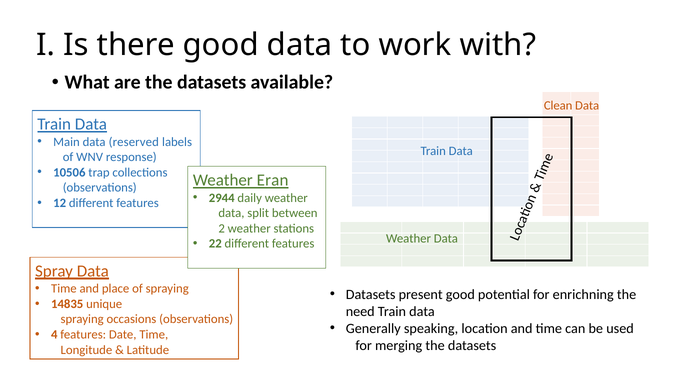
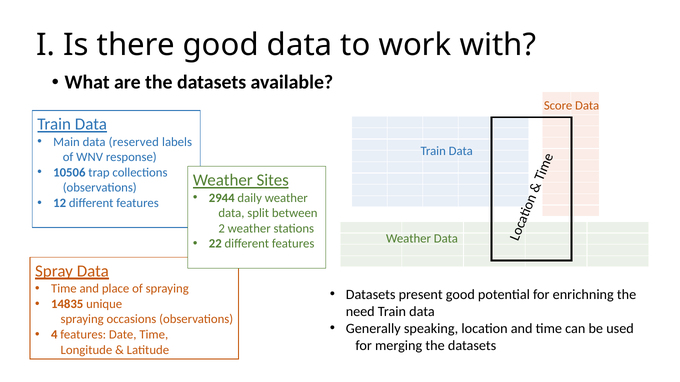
Clean: Clean -> Score (558, 106)
Eran: Eran -> Sites (273, 181)
